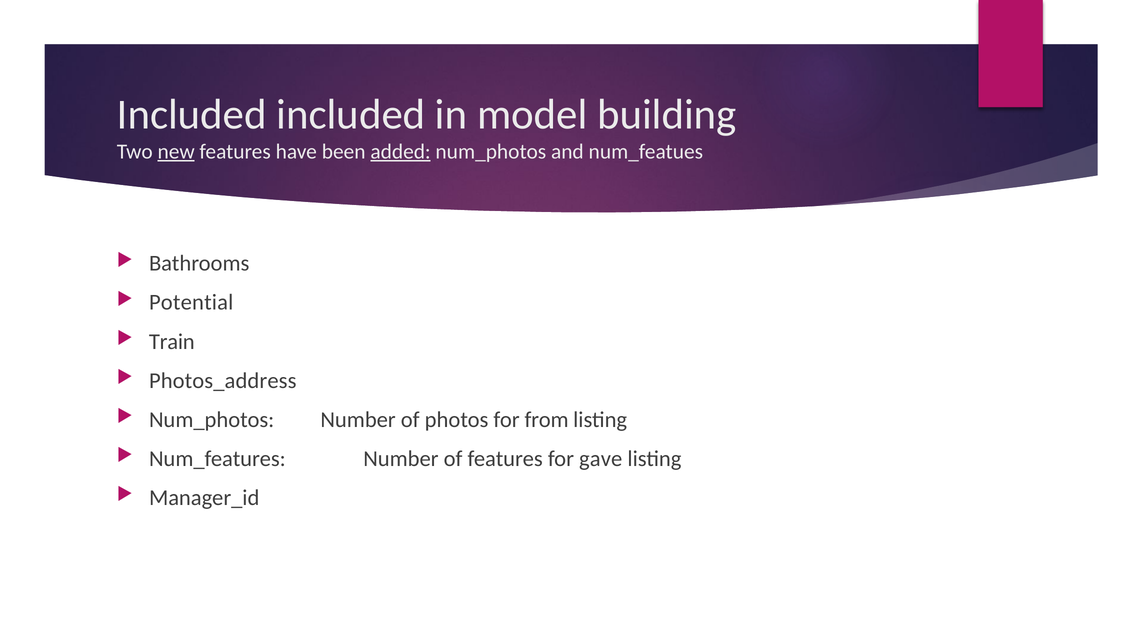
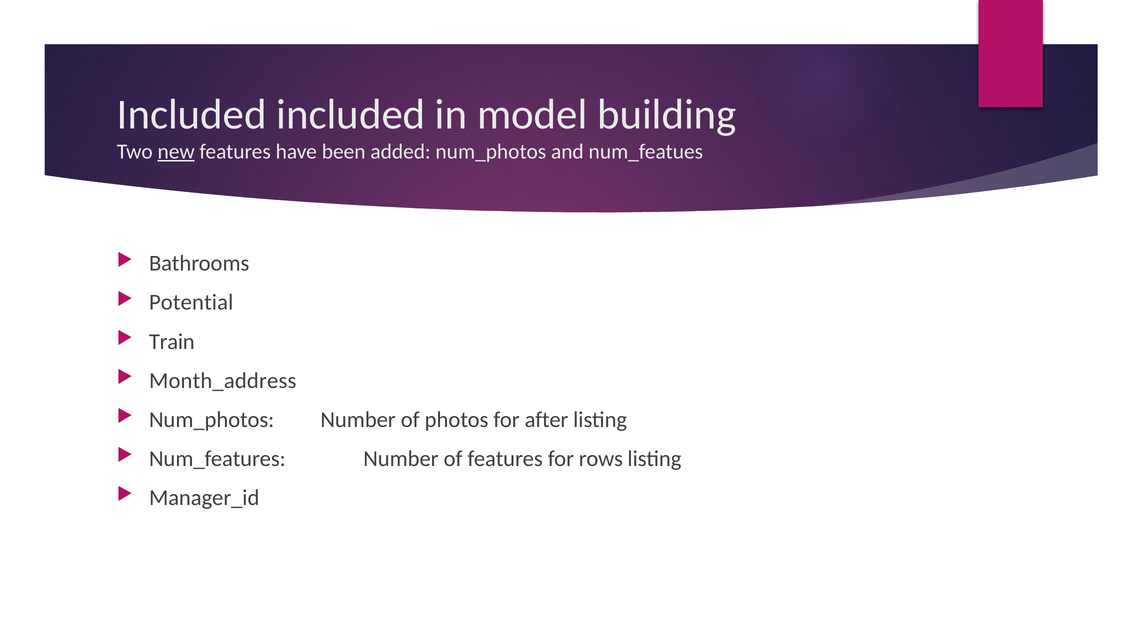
added underline: present -> none (401, 152)
Photos_address: Photos_address -> Month_address (223, 381)
from: from -> after (547, 420)
gave: gave -> rows (601, 459)
